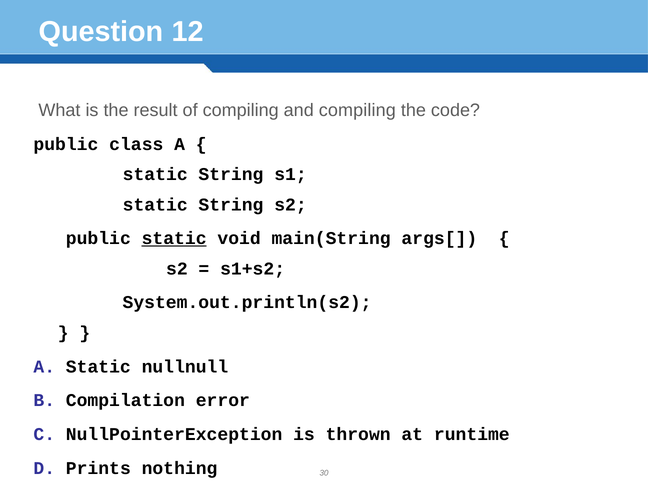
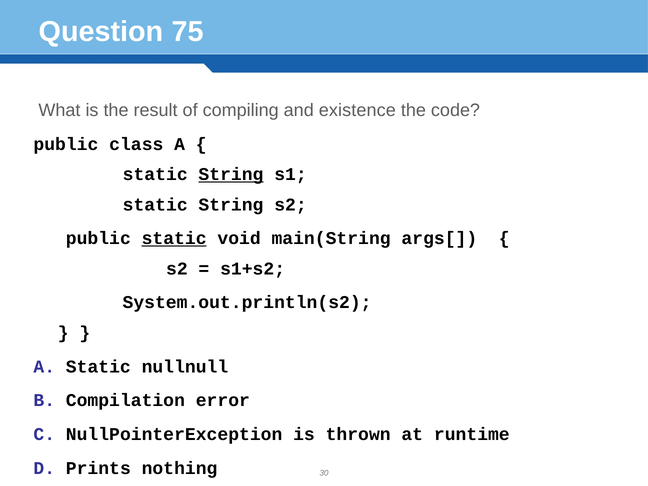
12: 12 -> 75 (188, 32)
and compiling: compiling -> existence (357, 110)
String underline: none -> present (231, 174)
